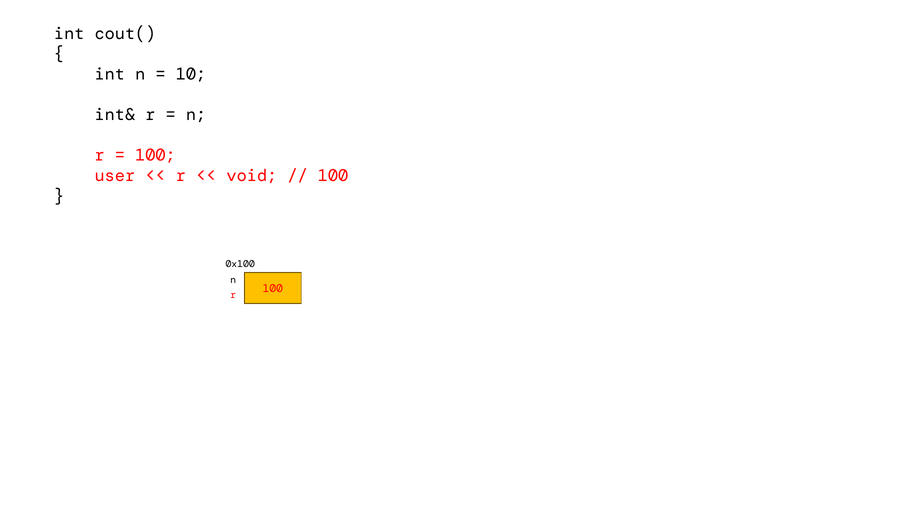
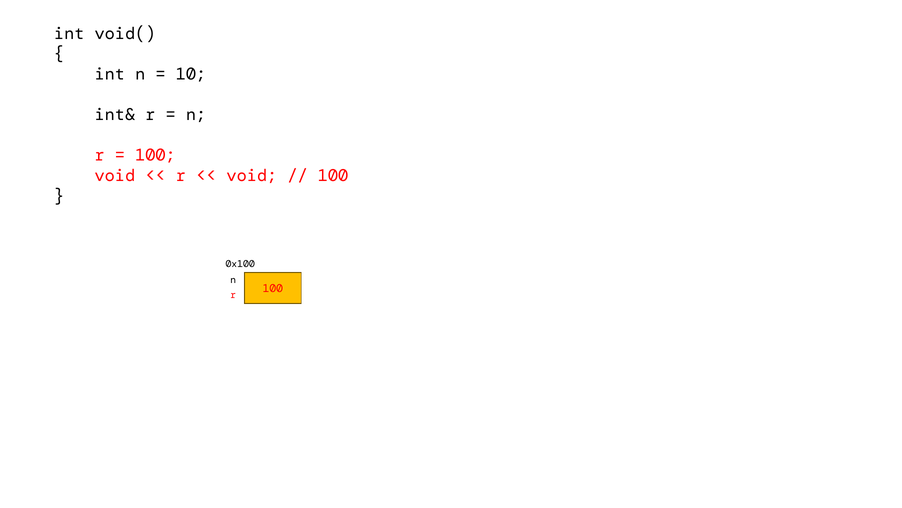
cout(: cout( -> void( (125, 33)
user: user -> void (115, 175)
